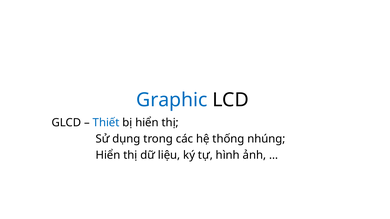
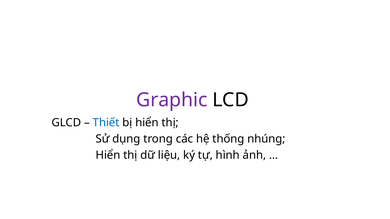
Graphic colour: blue -> purple (172, 100)
